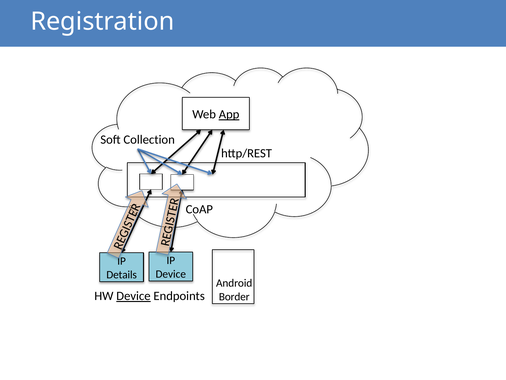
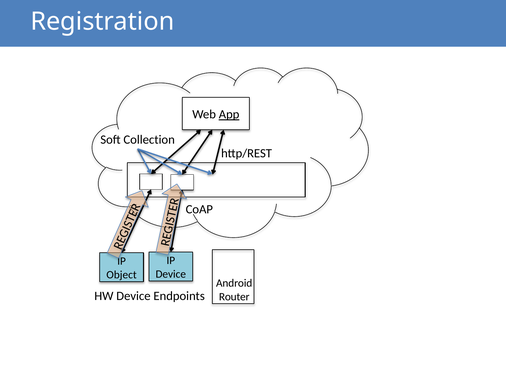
Details: Details -> Object (122, 274)
Device underline: present -> none (133, 296)
Border: Border -> Router (234, 296)
